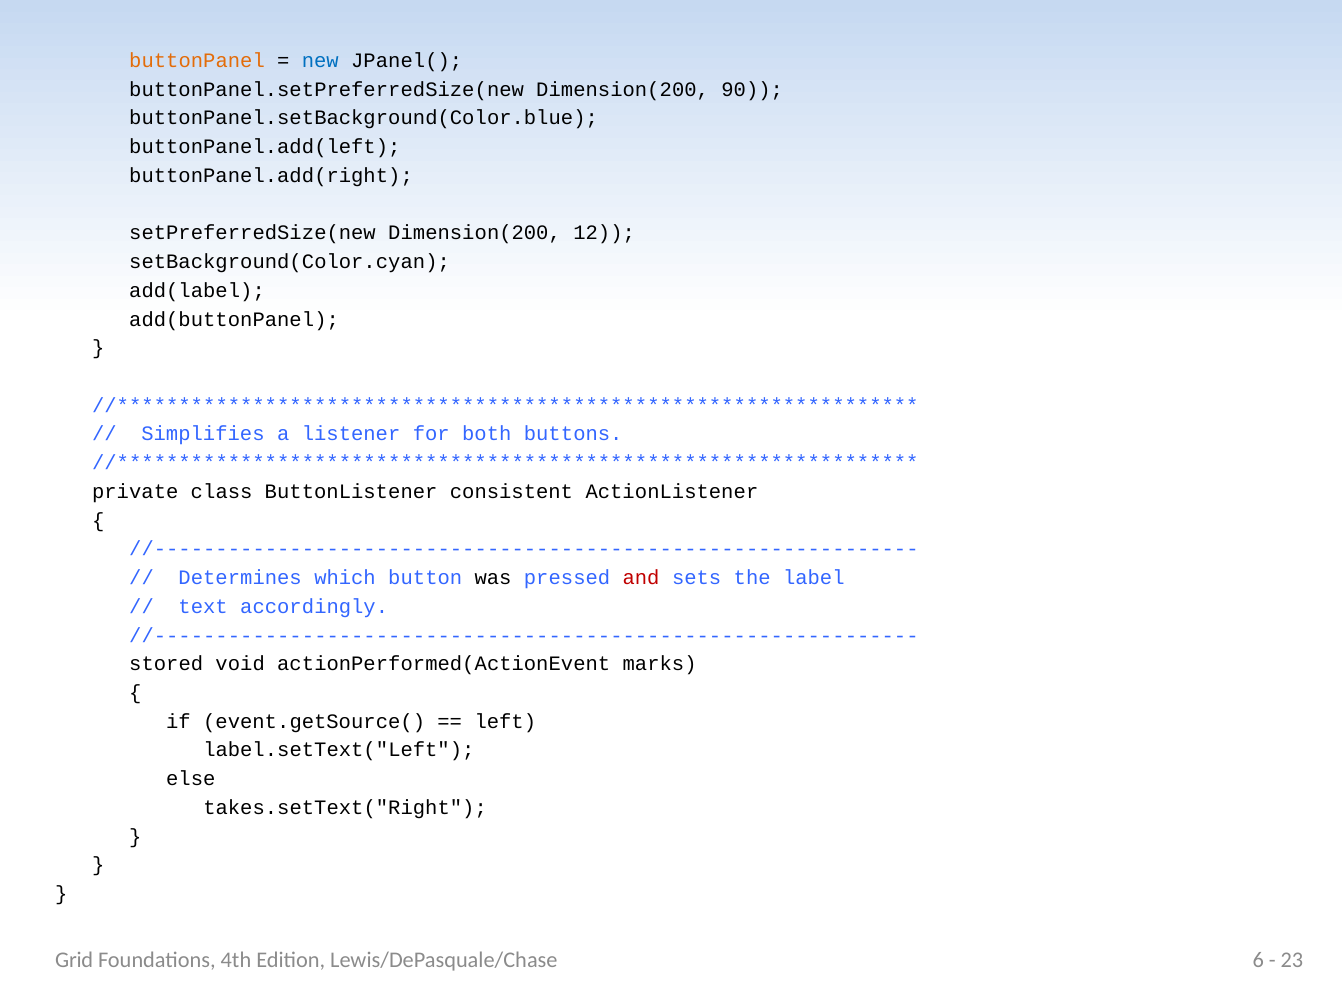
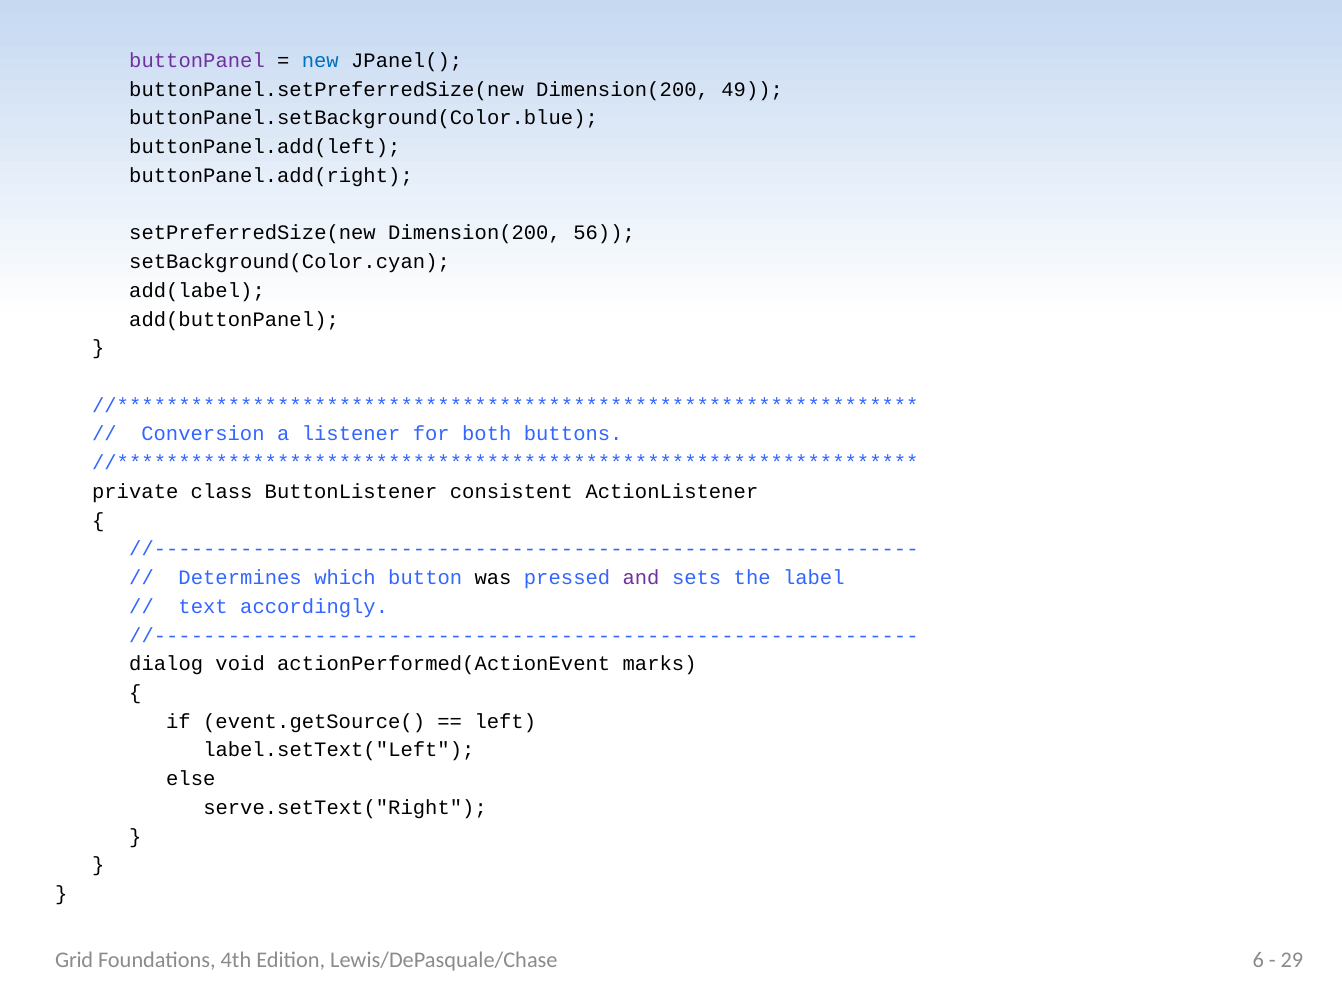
buttonPanel colour: orange -> purple (197, 61)
90: 90 -> 49 (752, 89)
12: 12 -> 56 (604, 233)
Simplifies: Simplifies -> Conversion (203, 434)
and colour: red -> purple (641, 578)
stored: stored -> dialog (166, 664)
takes.setText("Right: takes.setText("Right -> serve.setText("Right (345, 808)
23: 23 -> 29 (1292, 961)
